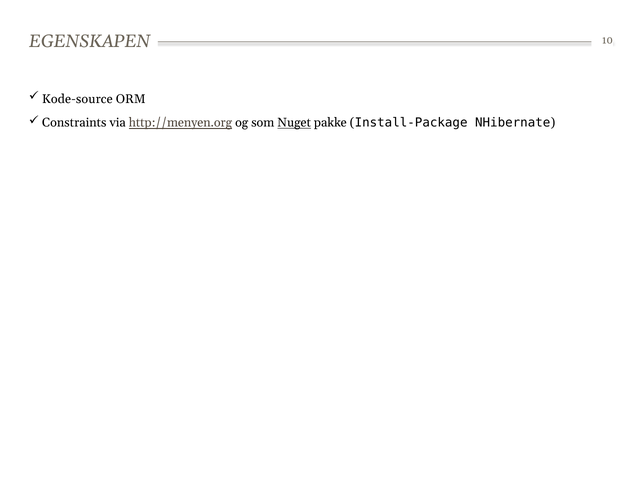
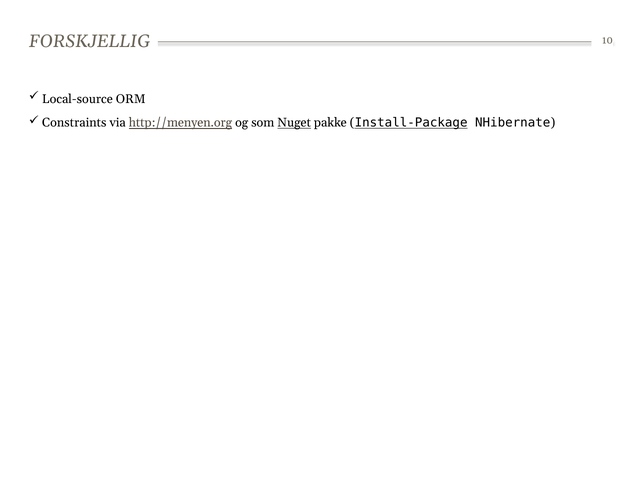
EGENSKAPEN: EGENSKAPEN -> FORSKJELLIG (89, 41)
Kode-source: Kode-source -> Local-source (77, 99)
Install-Package underline: none -> present (411, 123)
